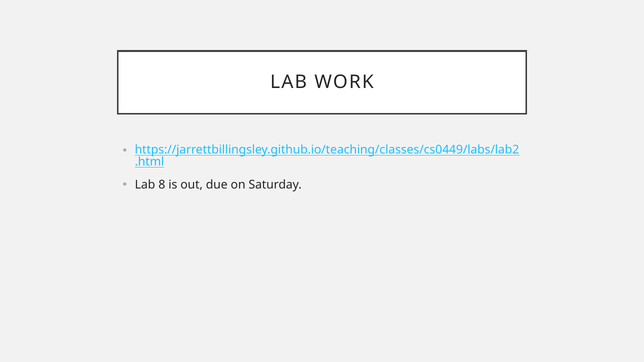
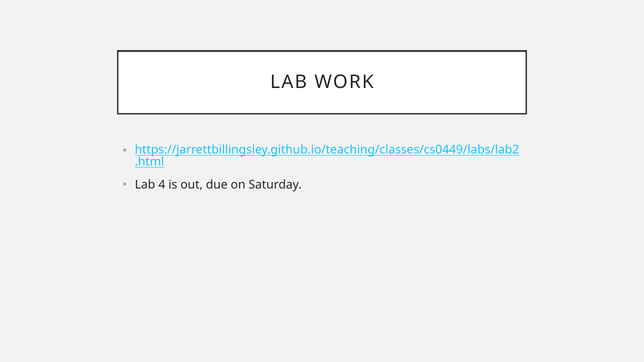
8: 8 -> 4 (162, 185)
